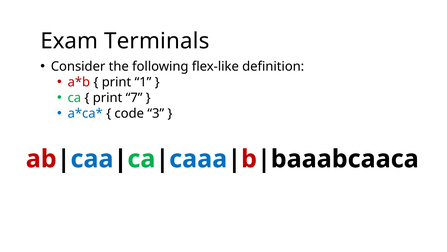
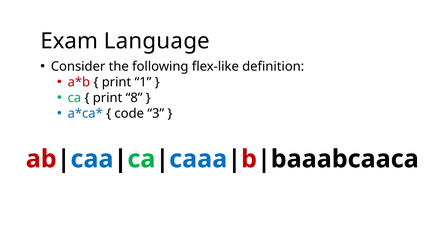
Terminals: Terminals -> Language (157, 41)
7: 7 -> 8 (134, 98)
